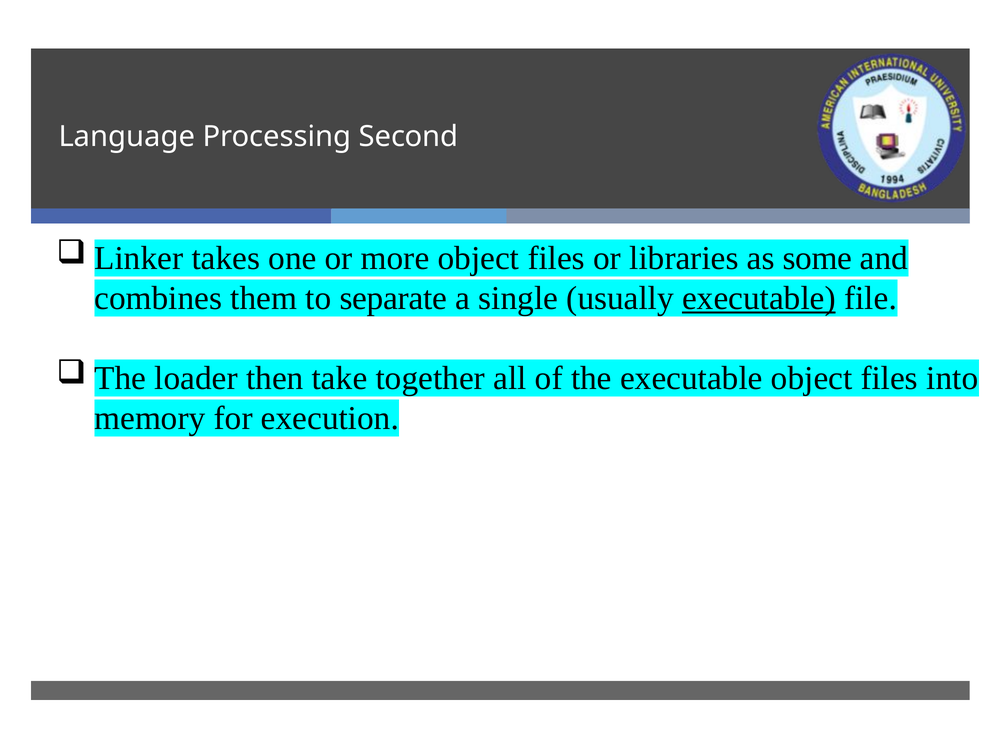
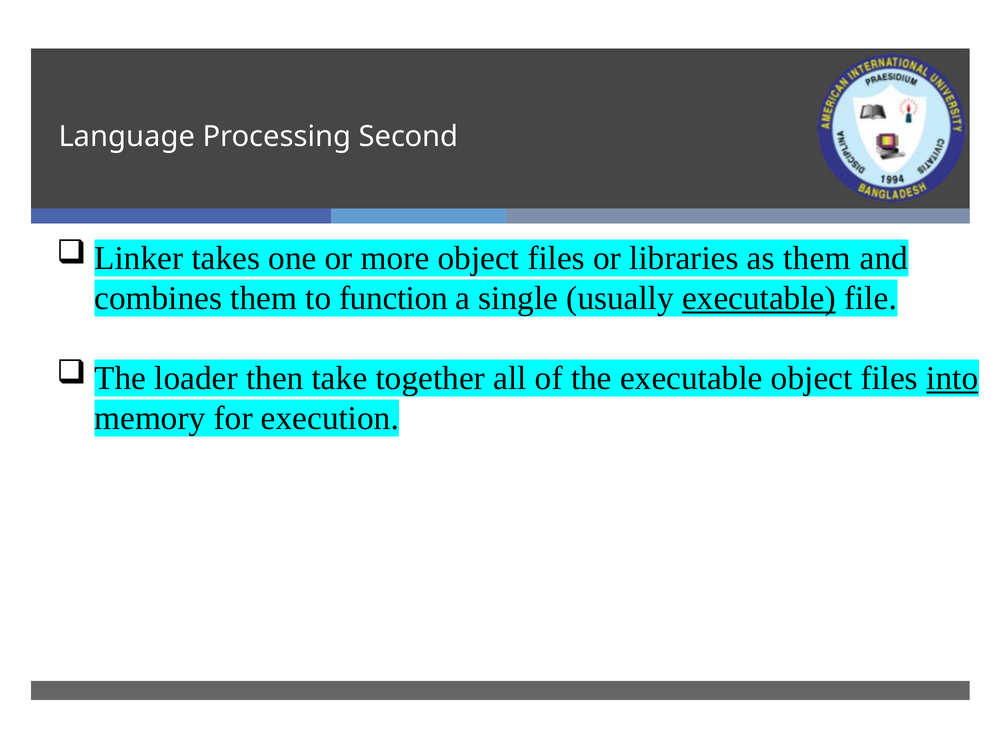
as some: some -> them (817, 259)
separate: separate -> function (393, 299)
into underline: none -> present (952, 379)
